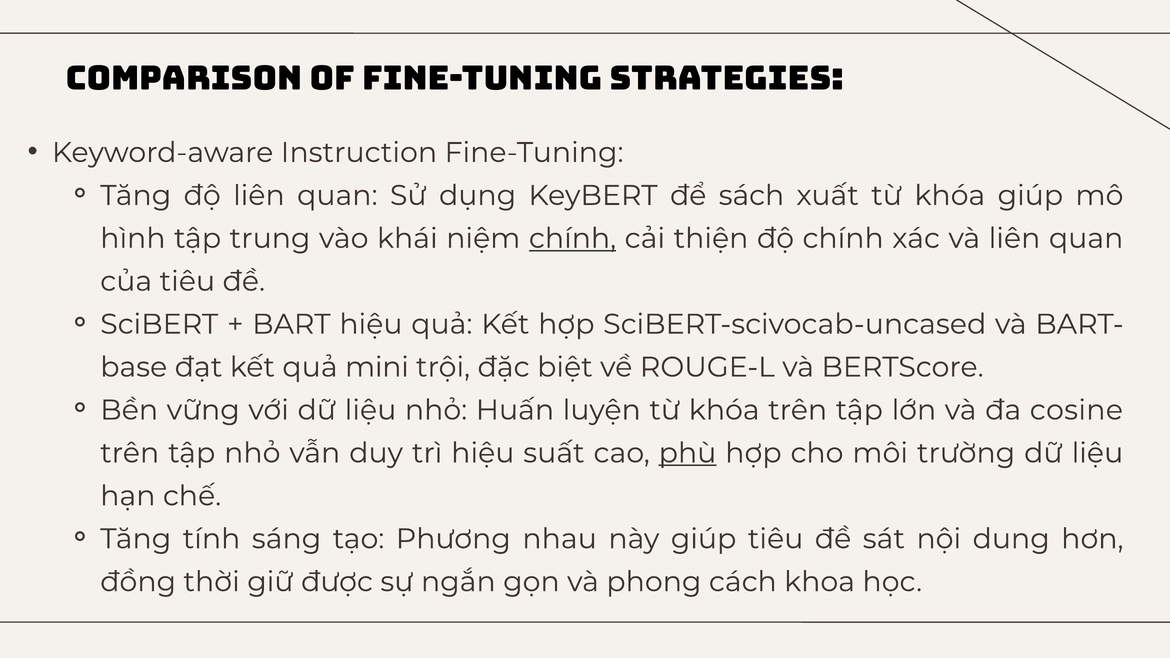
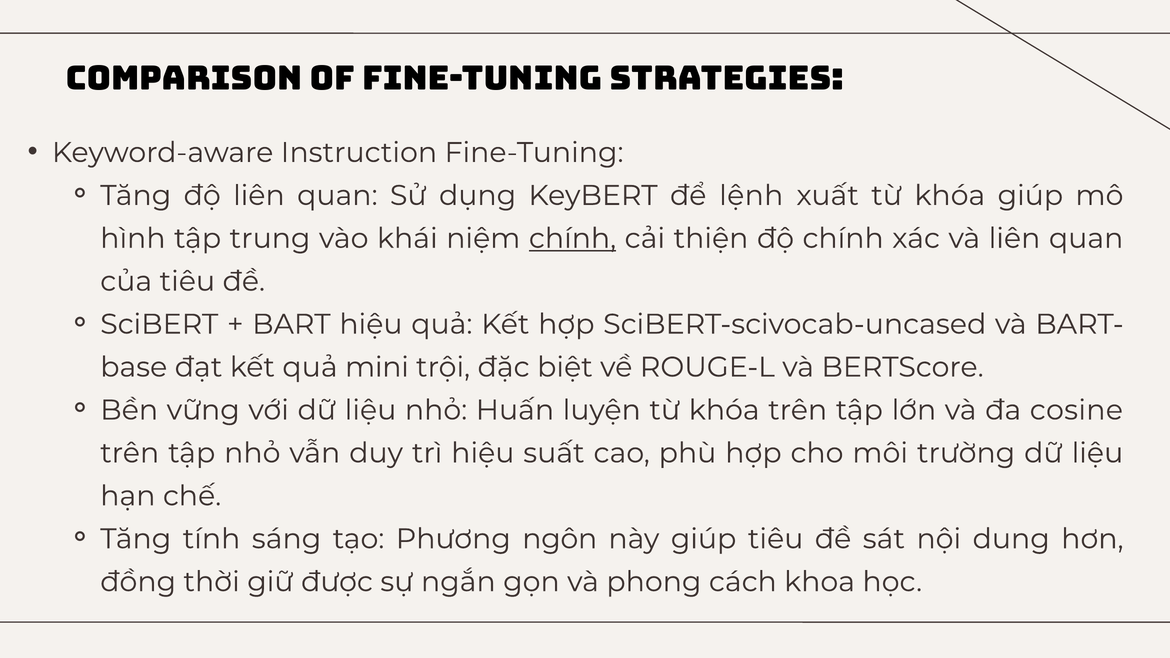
sách: sách -> lệnh (751, 196)
phù underline: present -> none (687, 453)
nhau: nhau -> ngôn (560, 539)
